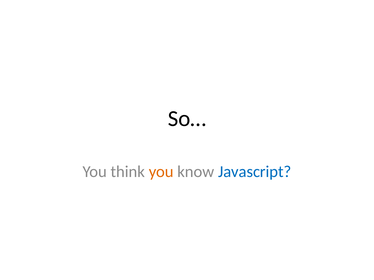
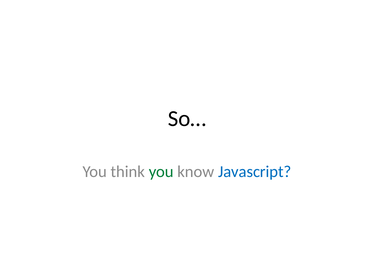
you colour: orange -> green (161, 172)
